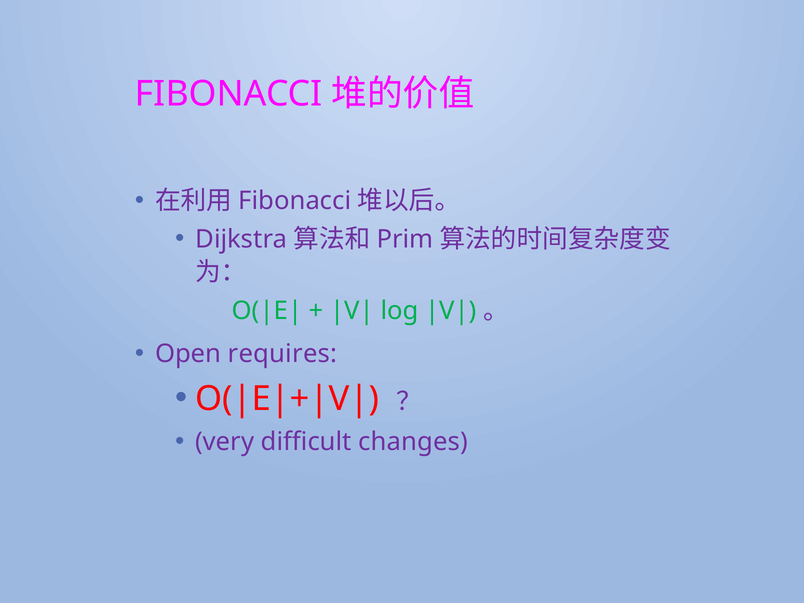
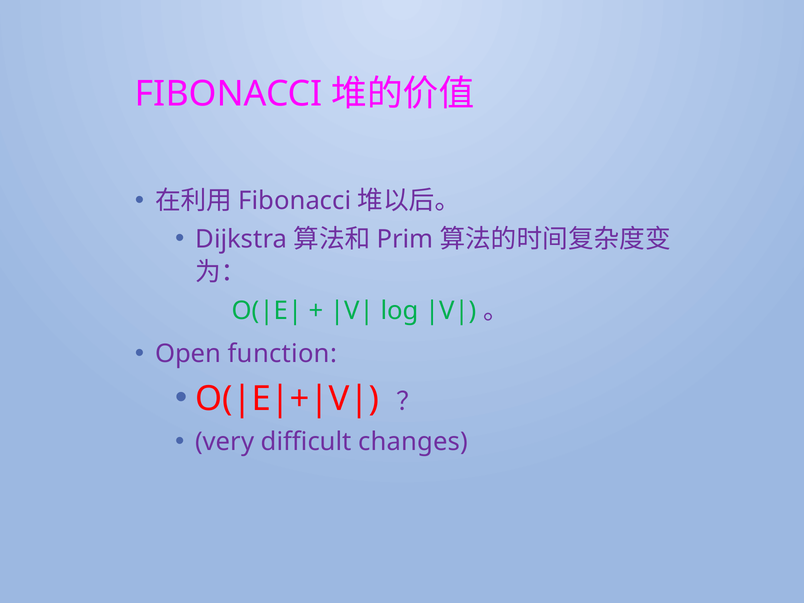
requires: requires -> function (282, 354)
